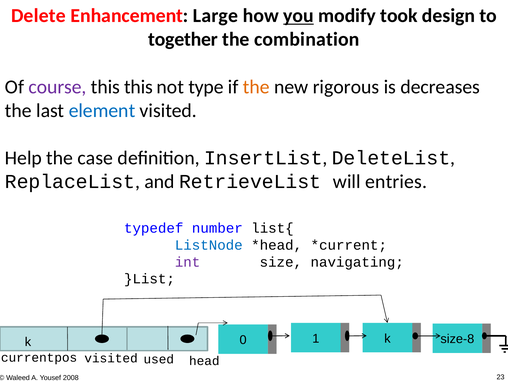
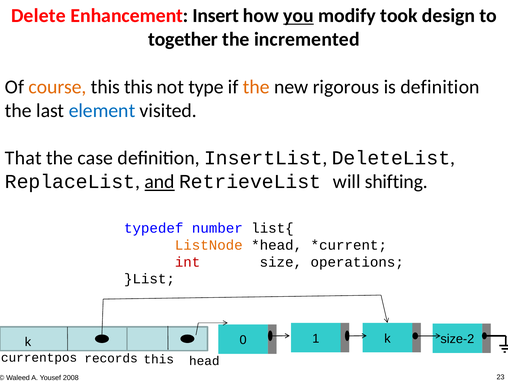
Large: Large -> Insert (216, 16)
combination: combination -> incremented (307, 39)
course colour: purple -> orange (58, 87)
is decreases: decreases -> definition (440, 87)
Help: Help -> That (23, 158)
and underline: none -> present (160, 182)
entries: entries -> shifting (396, 182)
ListNode colour: blue -> orange (209, 245)
int colour: purple -> red (188, 262)
navigating: navigating -> operations (357, 262)
size-8: size-8 -> size-2 (457, 339)
visited: visited -> records (111, 358)
used: used -> this (159, 359)
